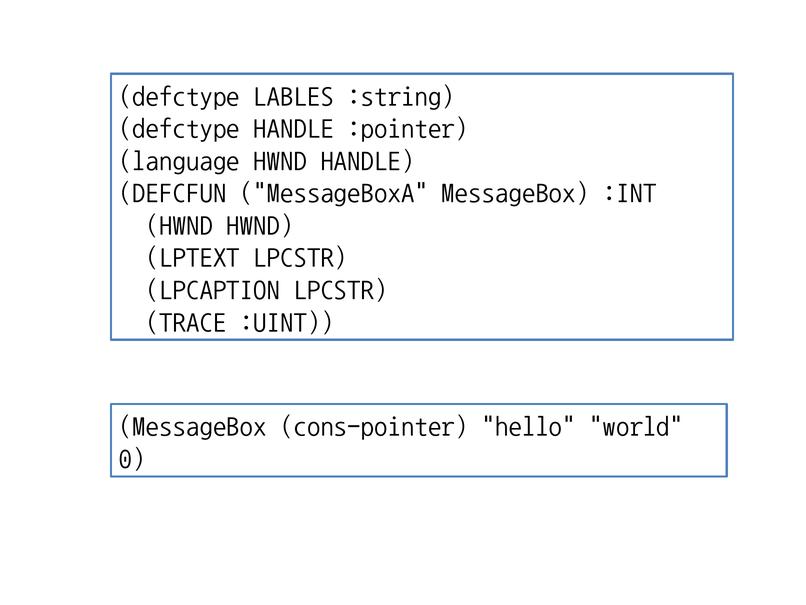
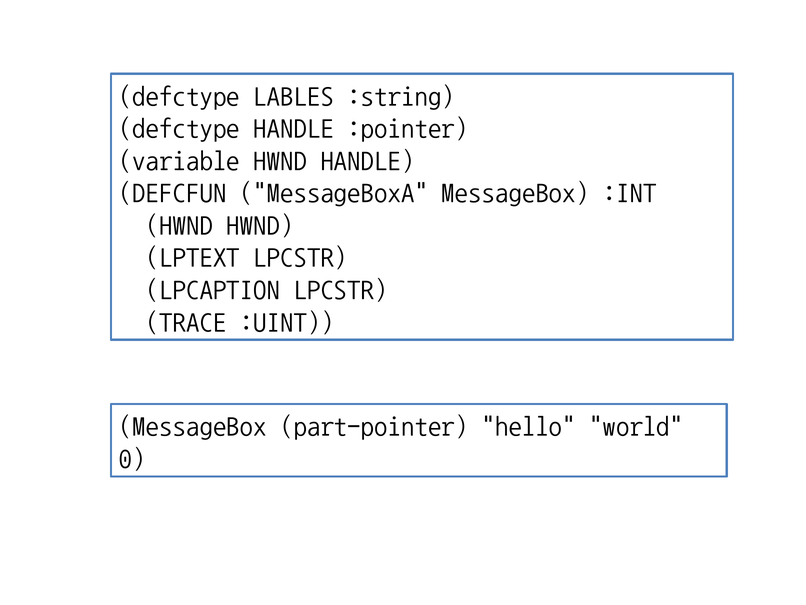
language: language -> variable (179, 160)
cons-pointer: cons-pointer -> part-pointer (374, 426)
